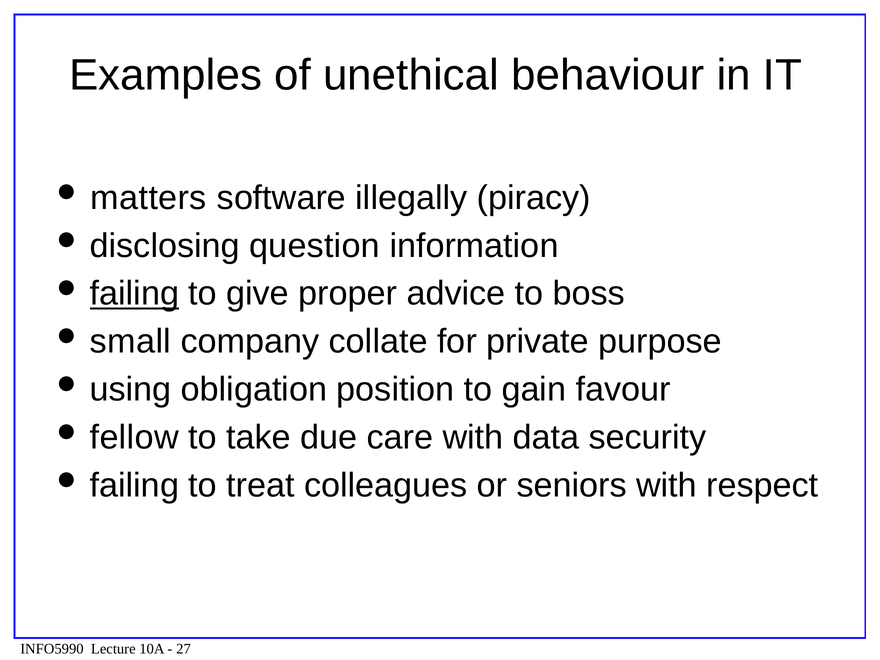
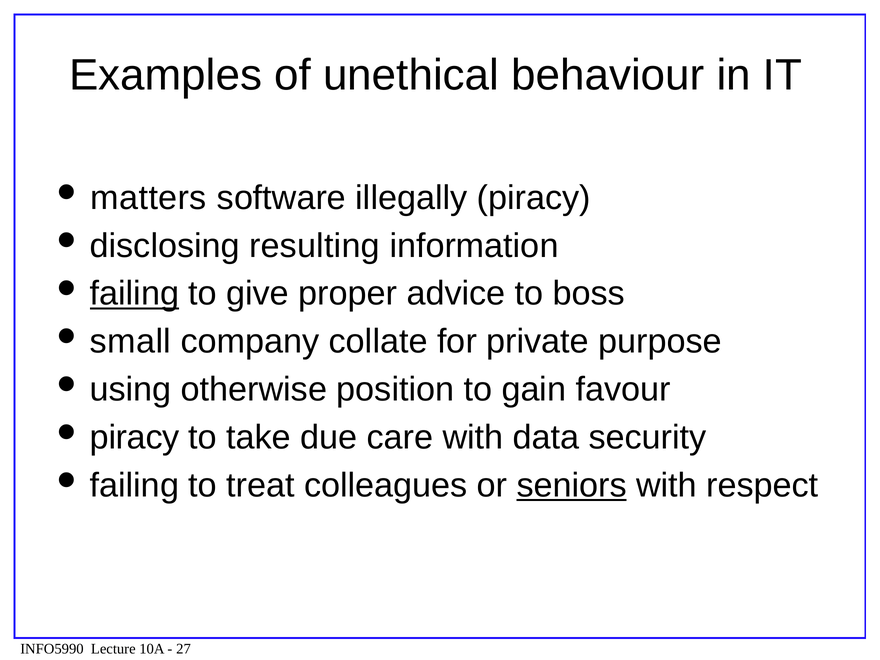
question: question -> resulting (315, 246)
obligation: obligation -> otherwise (254, 390)
fellow: fellow -> piracy (135, 438)
seniors underline: none -> present (572, 485)
